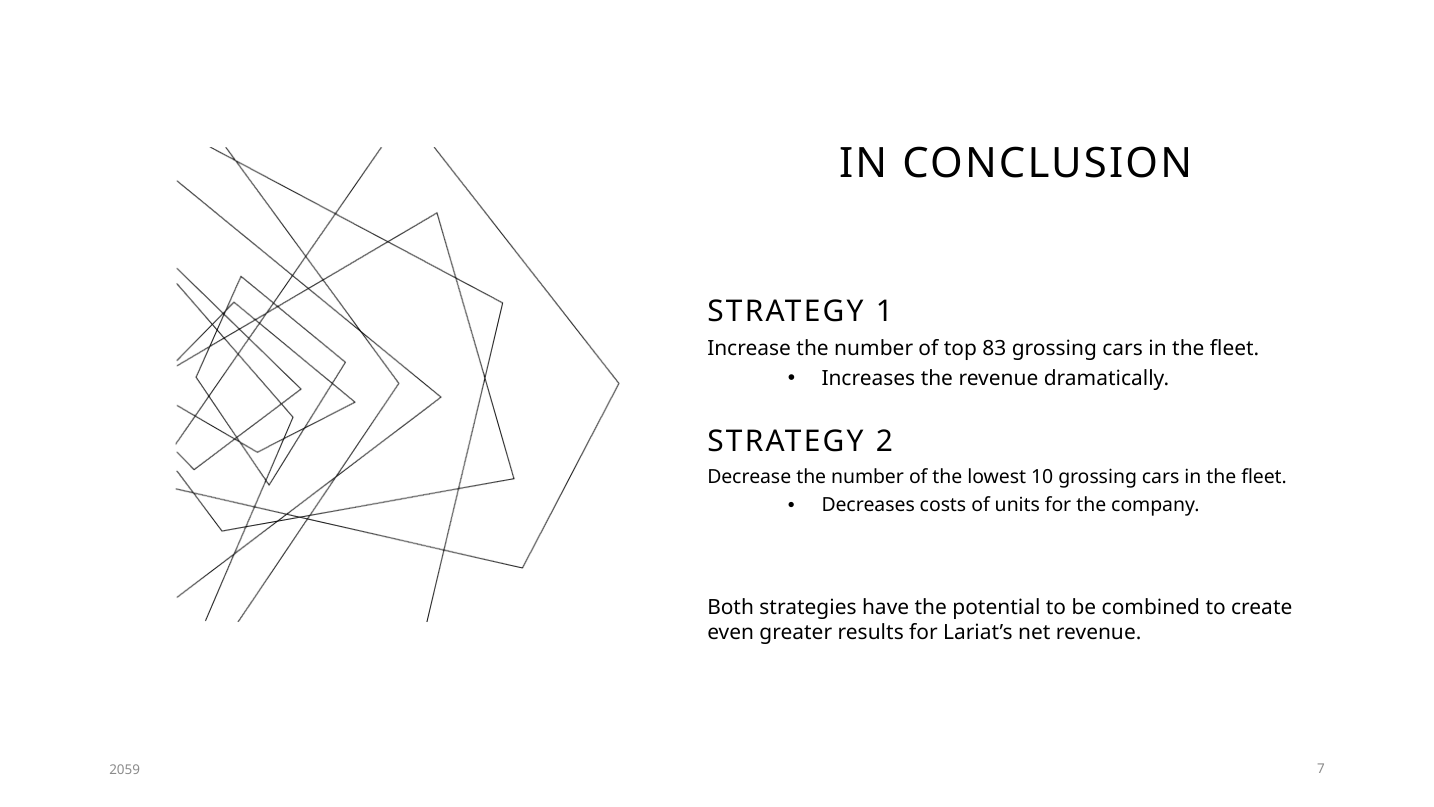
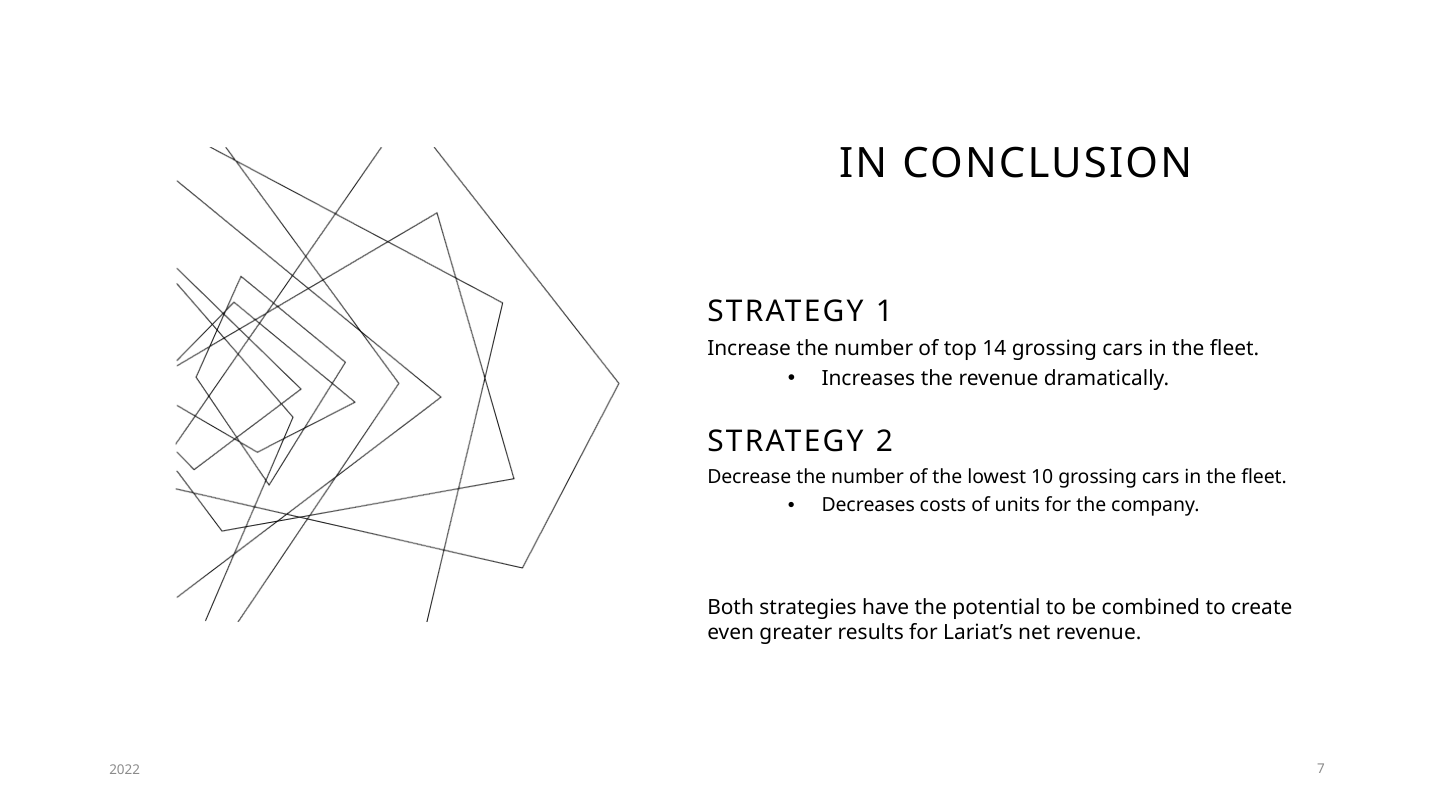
83: 83 -> 14 (994, 349)
2059: 2059 -> 2022 (125, 770)
